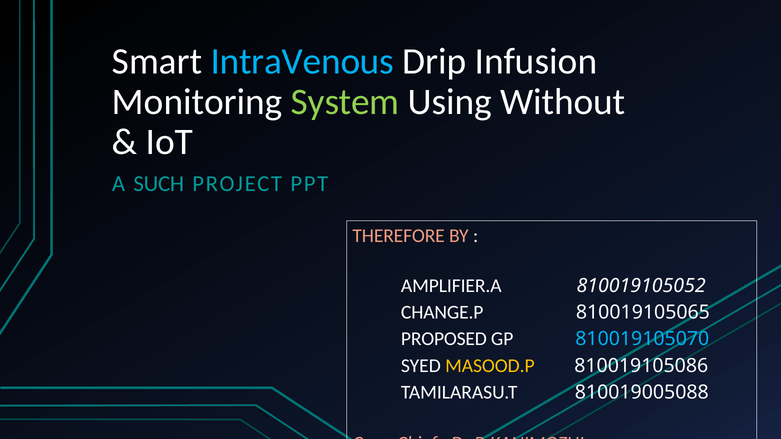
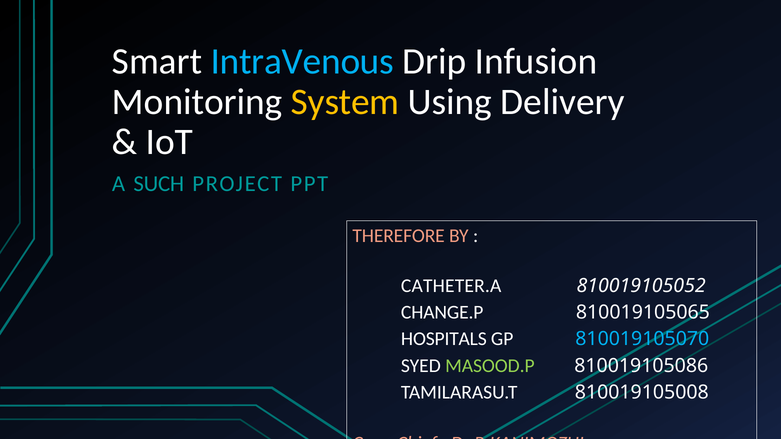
System colour: light green -> yellow (345, 102)
Without: Without -> Delivery (563, 102)
AMPLIFIER.A: AMPLIFIER.A -> CATHETER.A (451, 286)
PROPOSED: PROPOSED -> HOSPITALS (444, 339)
MASOOD.P colour: yellow -> light green (490, 366)
810019005088: 810019005088 -> 810019105008 (642, 393)
